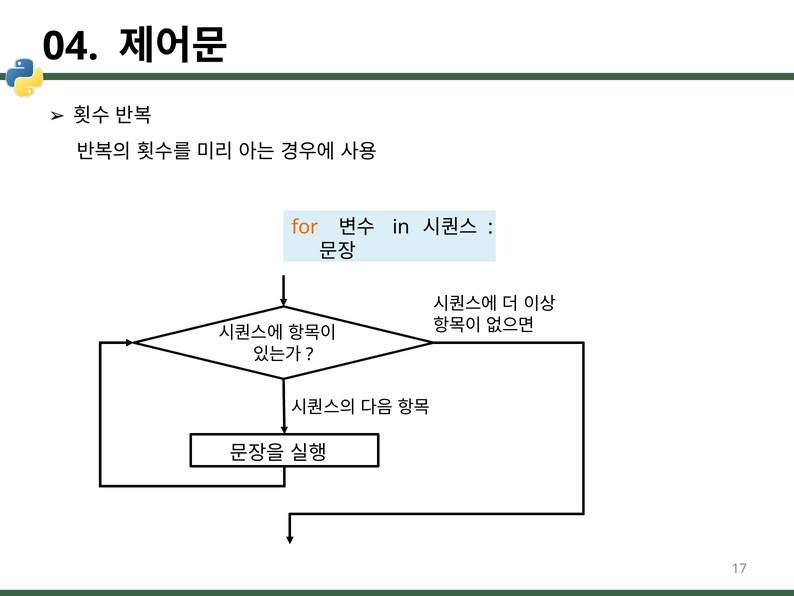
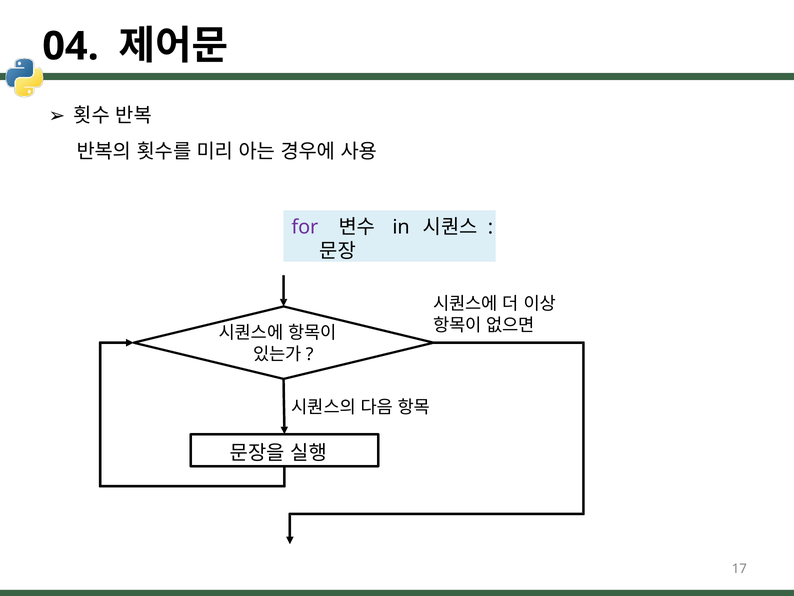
for colour: orange -> purple (305, 227)
